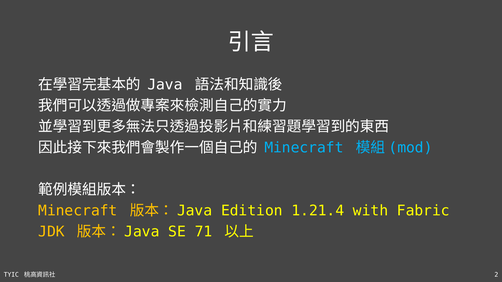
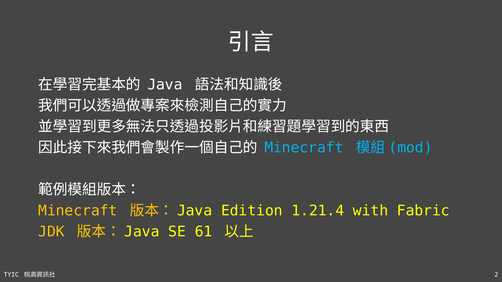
71: 71 -> 61 (203, 232)
